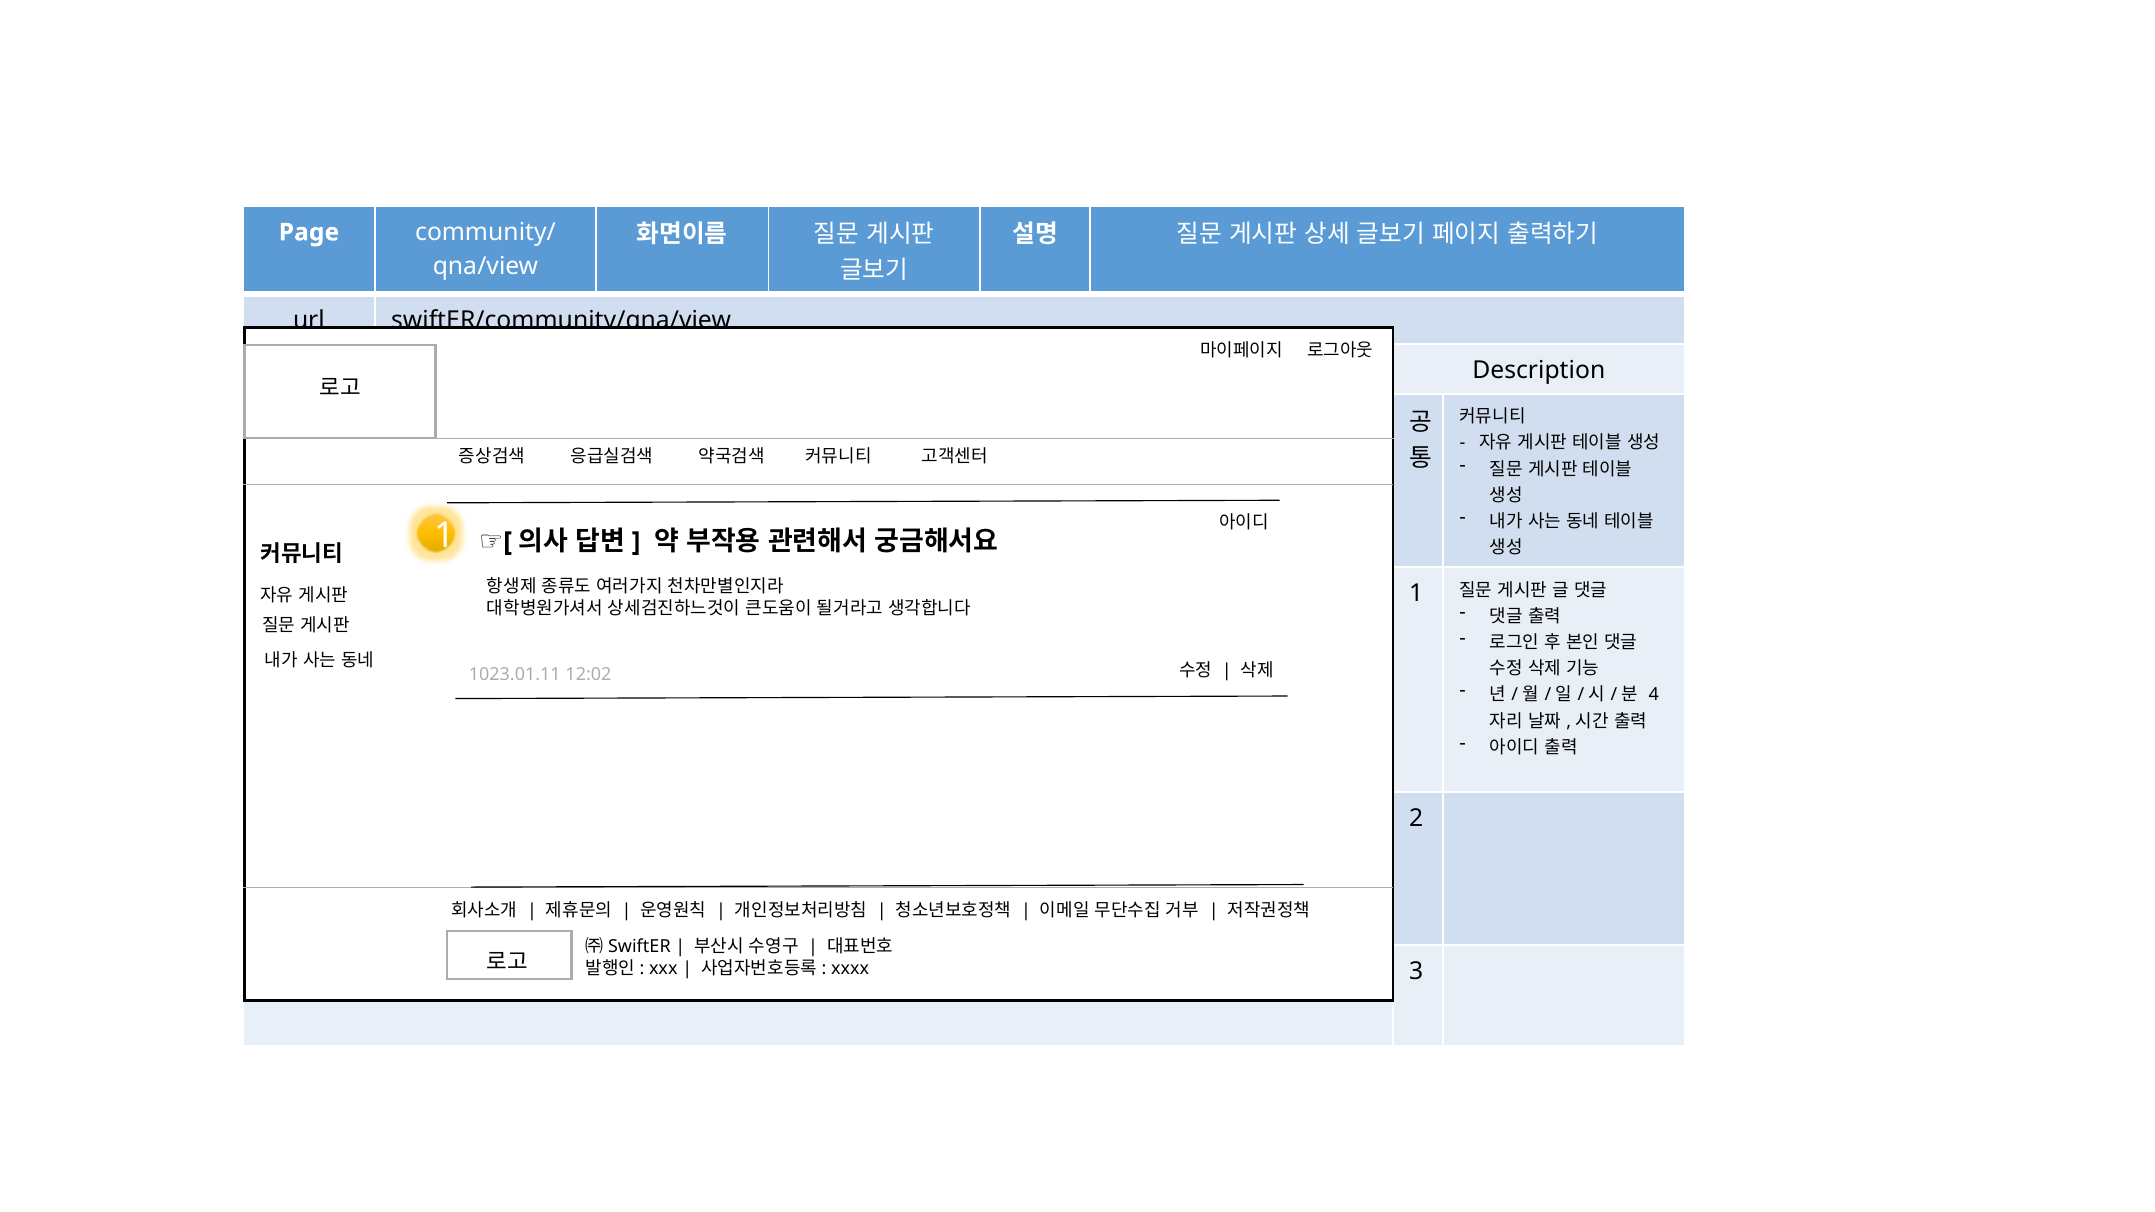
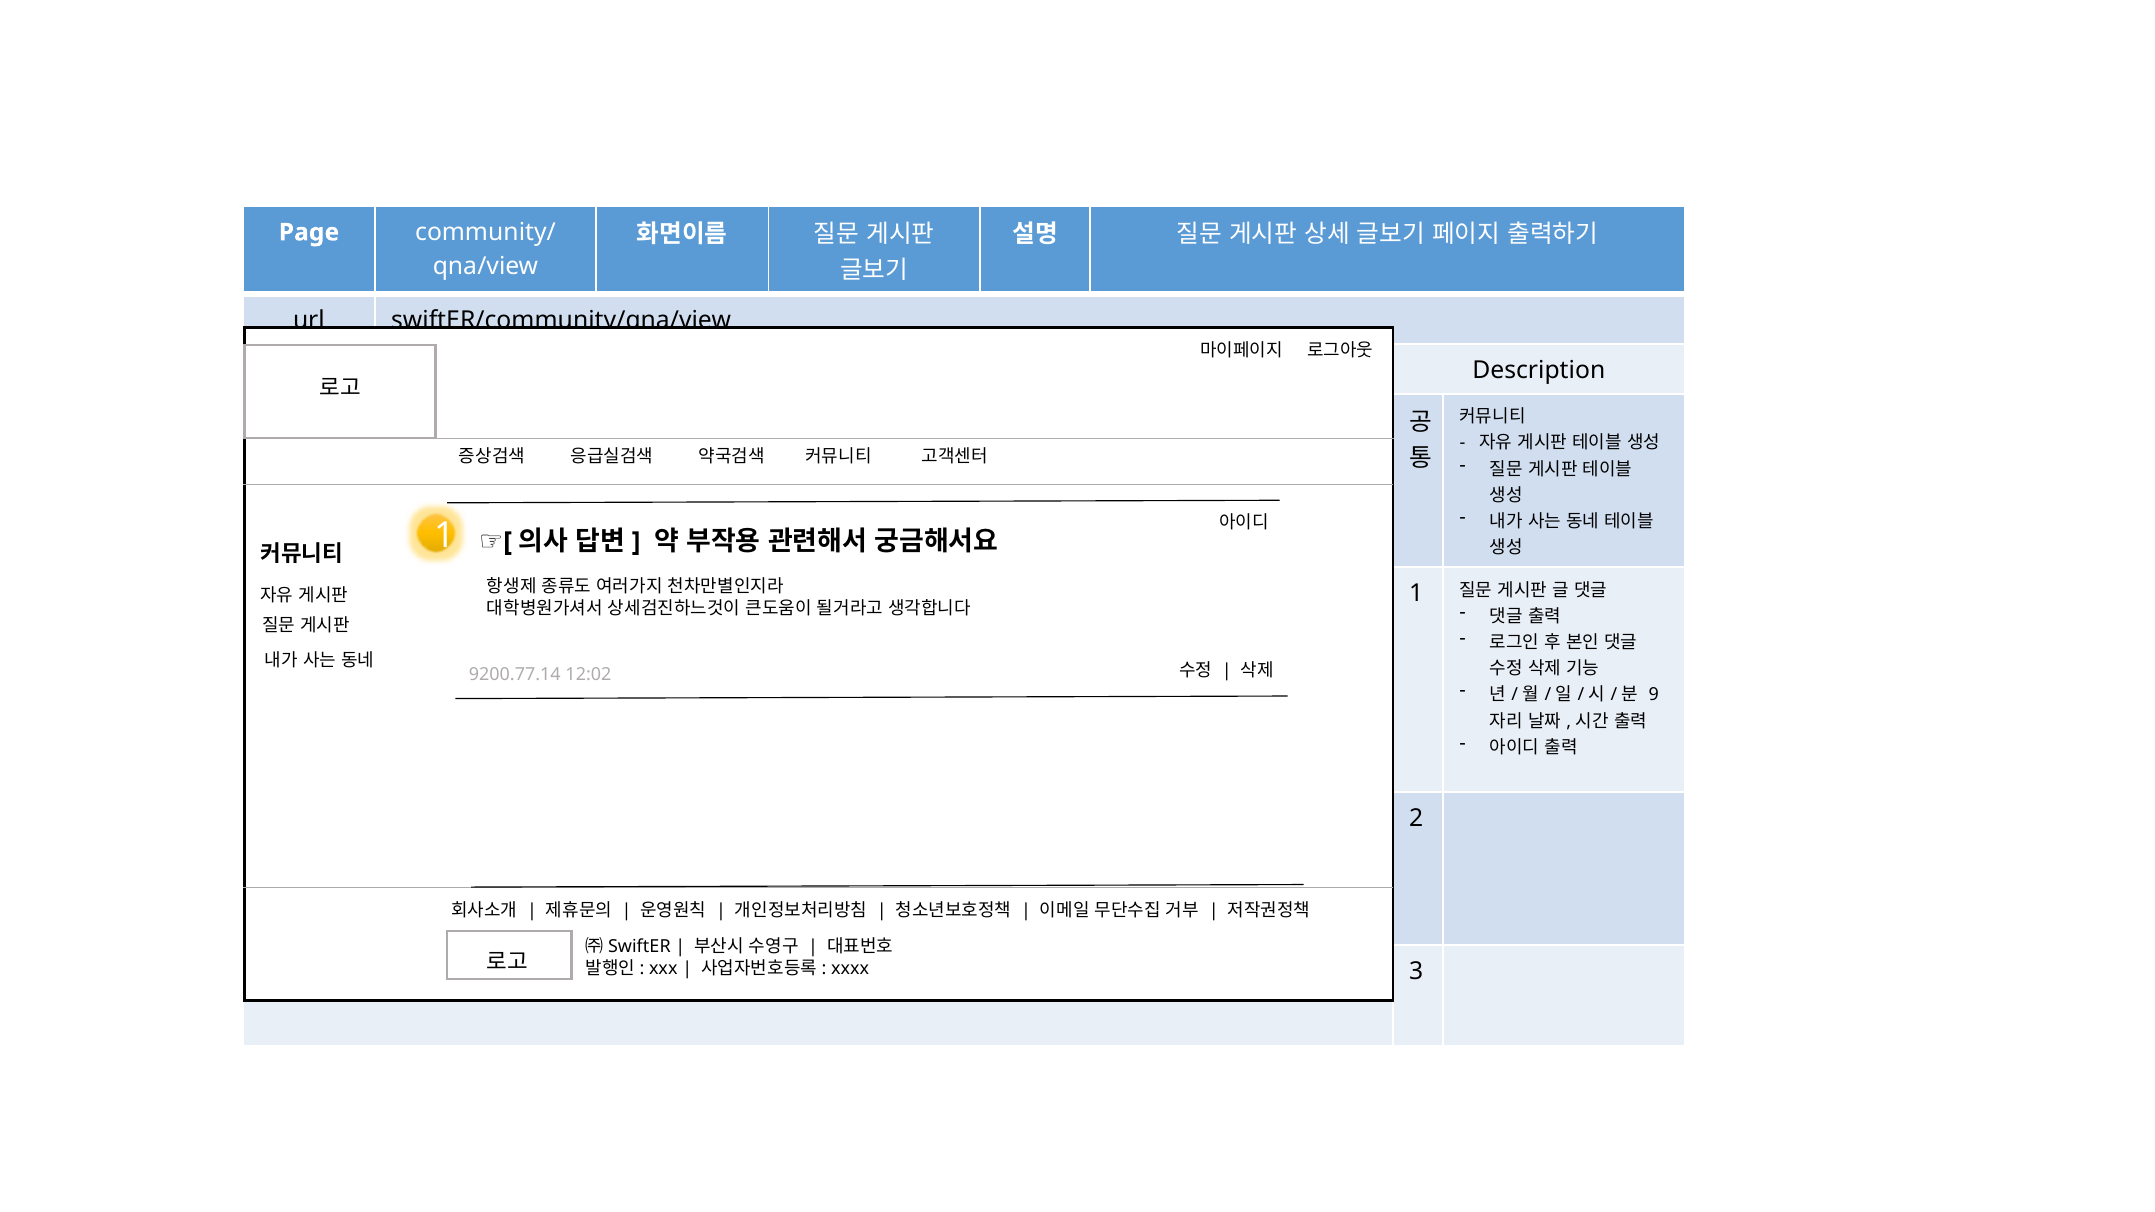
1023.01.11: 1023.01.11 -> 9200.77.14 (515, 675)
4: 4 -> 9 (1654, 695)
